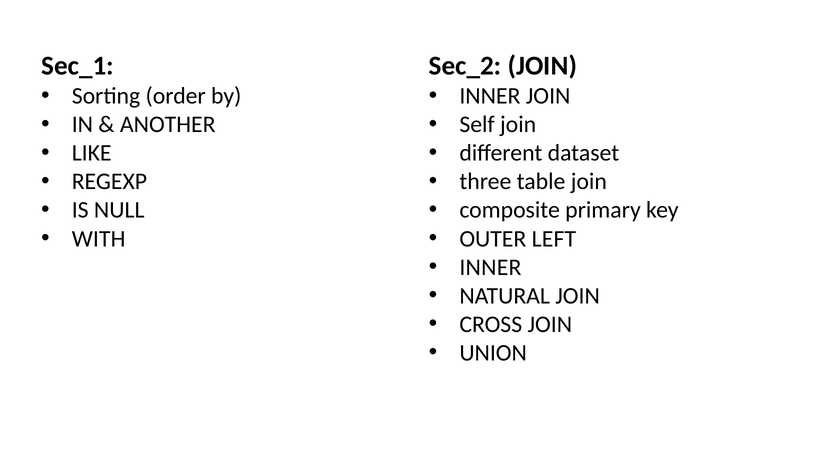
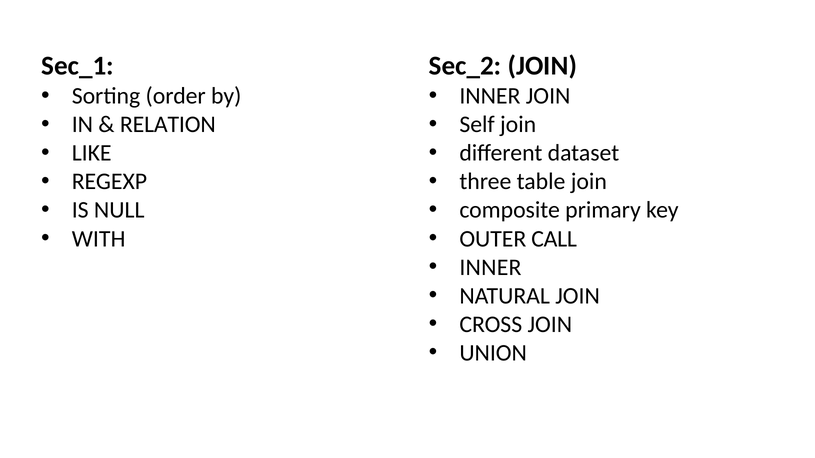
ANOTHER: ANOTHER -> RELATION (168, 125)
LEFT: LEFT -> CALL (554, 239)
